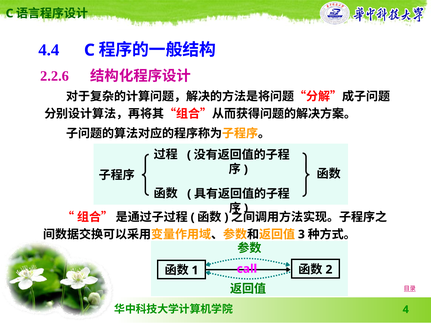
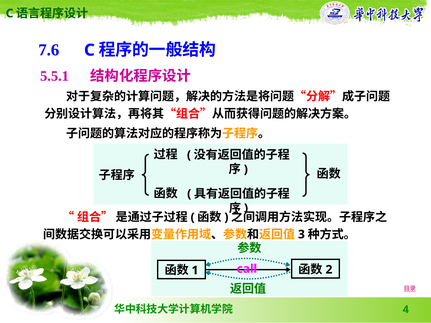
4.4: 4.4 -> 7.6 (49, 50)
2.2.6: 2.2.6 -> 5.5.1 (55, 76)
